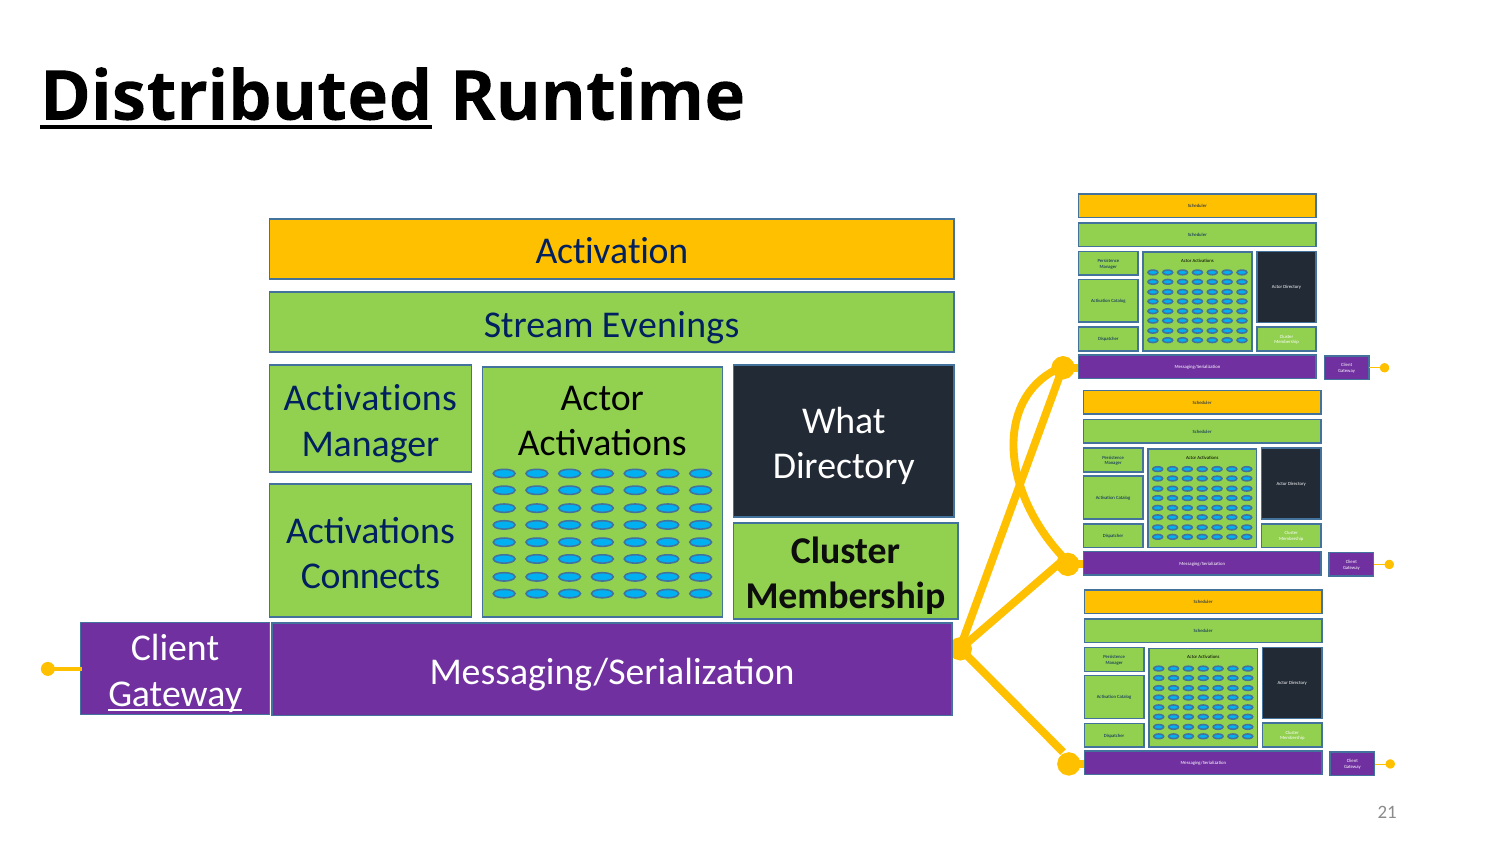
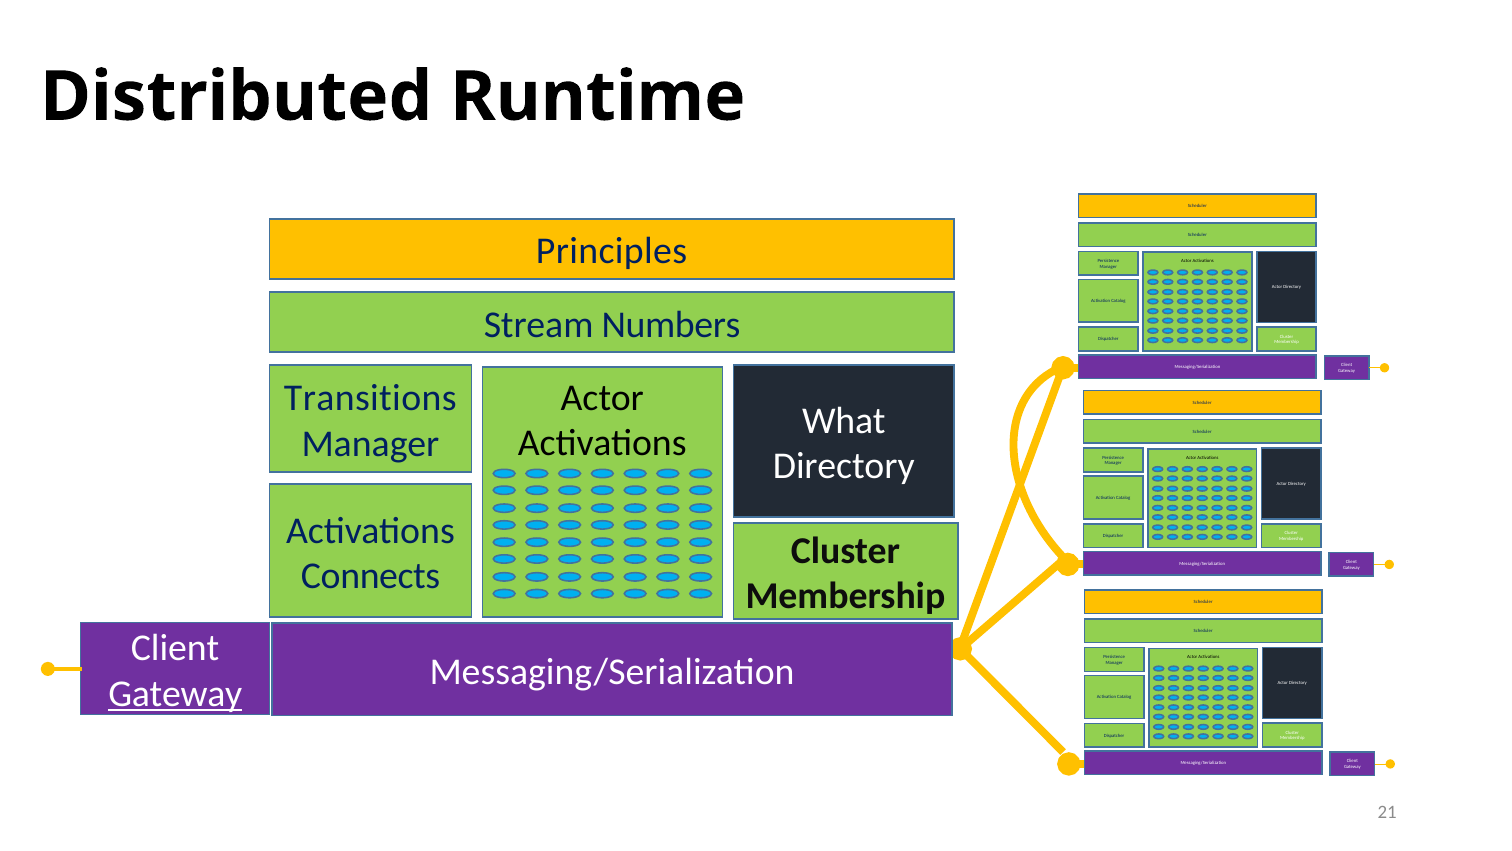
Distributed underline: present -> none (236, 97)
Activation: Activation -> Principles (612, 251)
Evenings: Evenings -> Numbers (671, 324)
Activations: Activations -> Transitions (370, 398)
